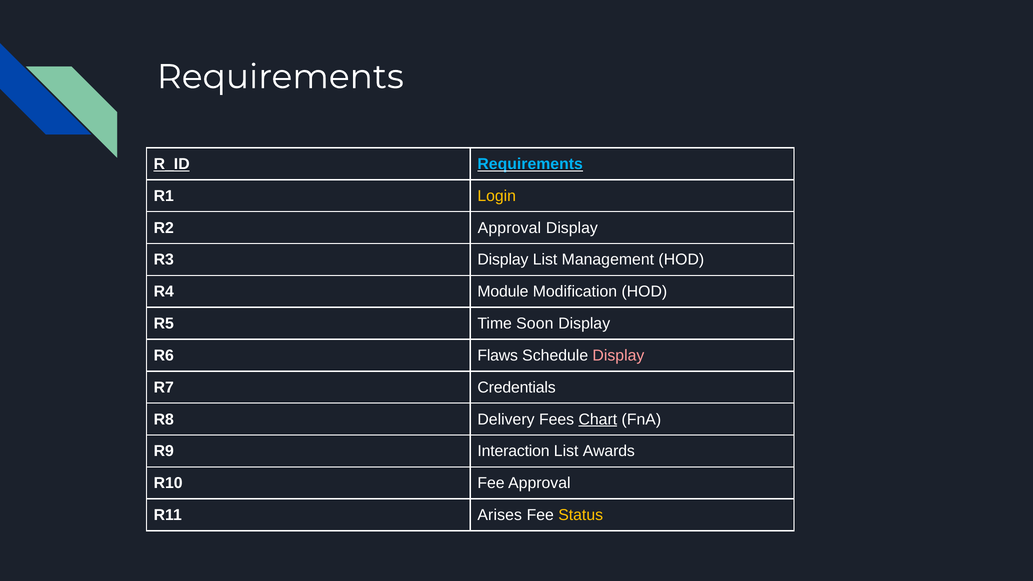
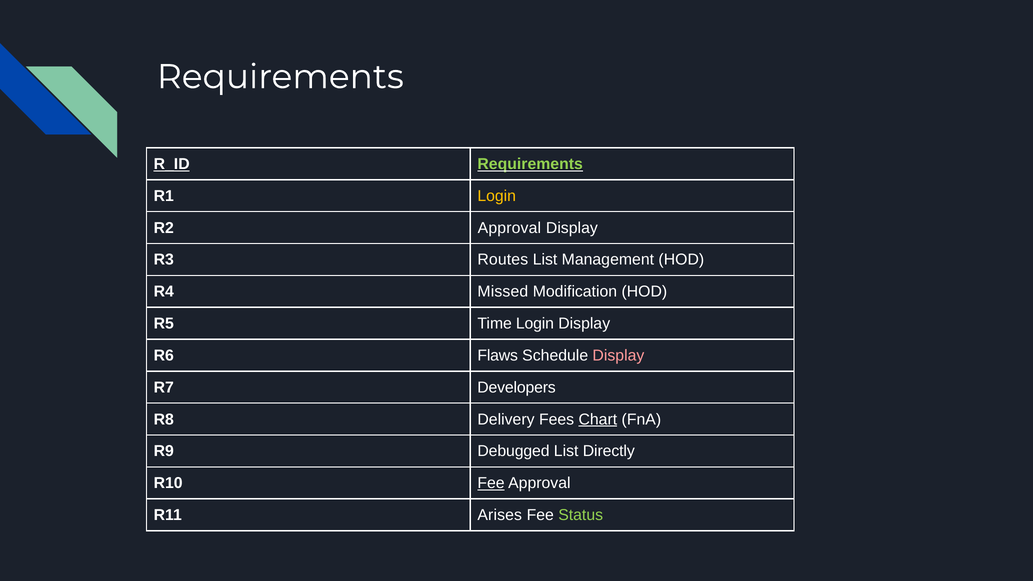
Requirements colour: light blue -> light green (530, 164)
R3 Display: Display -> Routes (503, 260)
Module: Module -> Missed (503, 292)
Time Soon: Soon -> Login (535, 324)
Credentials: Credentials -> Developers (517, 387)
Interaction: Interaction -> Debugged (514, 451)
Awards: Awards -> Directly (609, 451)
Fee underline: none -> present (491, 483)
Status colour: yellow -> light green (581, 515)
